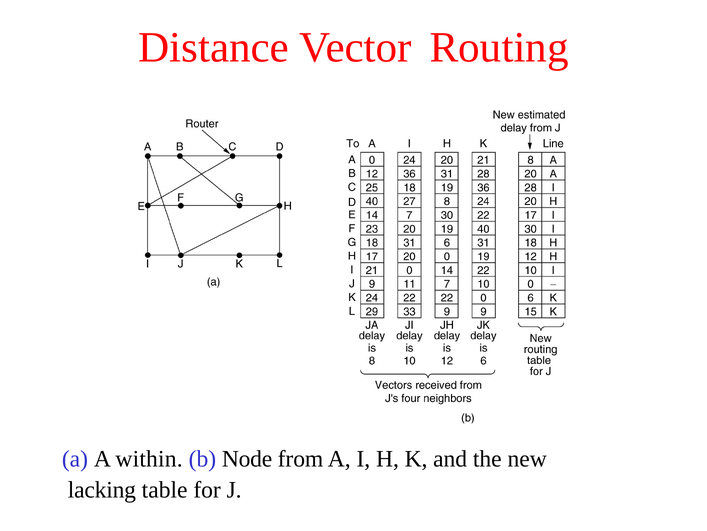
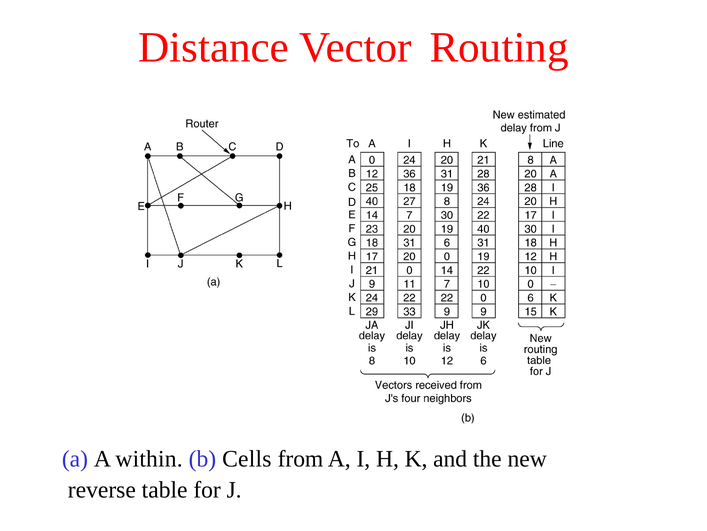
Node: Node -> Cells (247, 458)
lacking: lacking -> reverse (102, 489)
